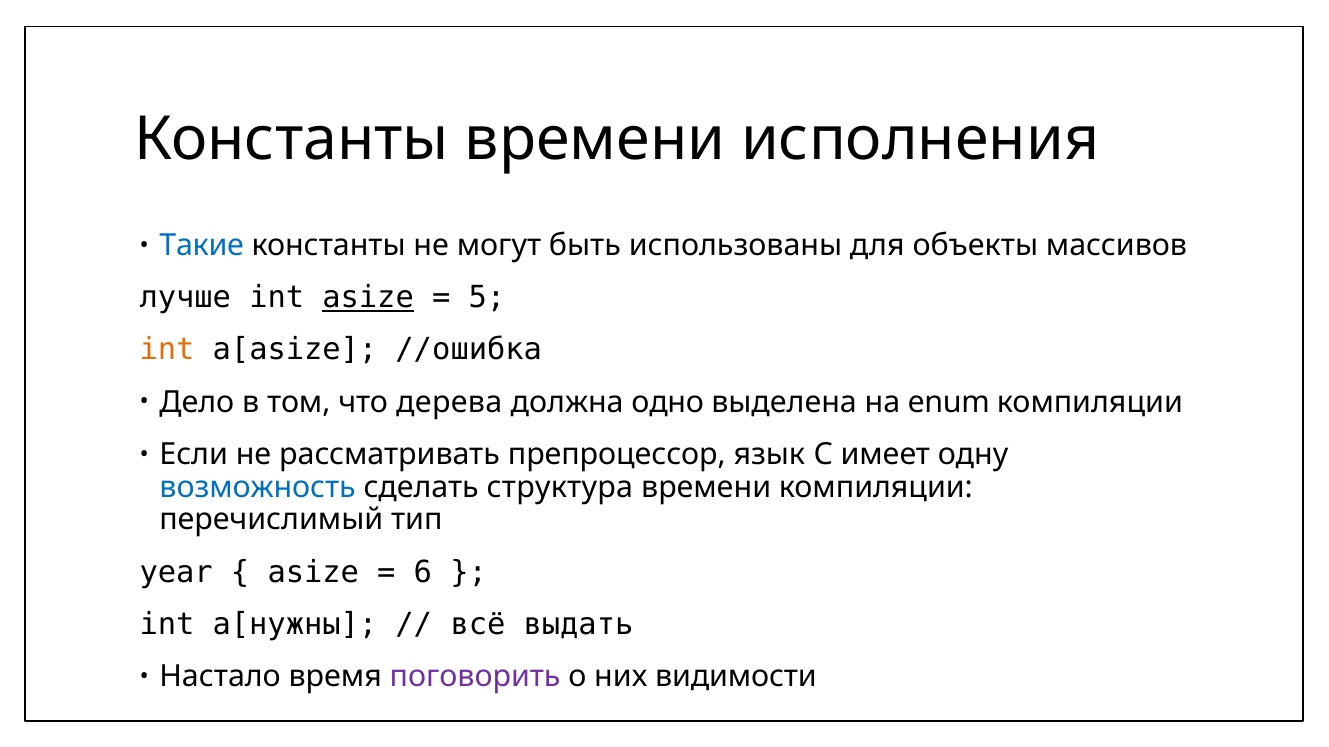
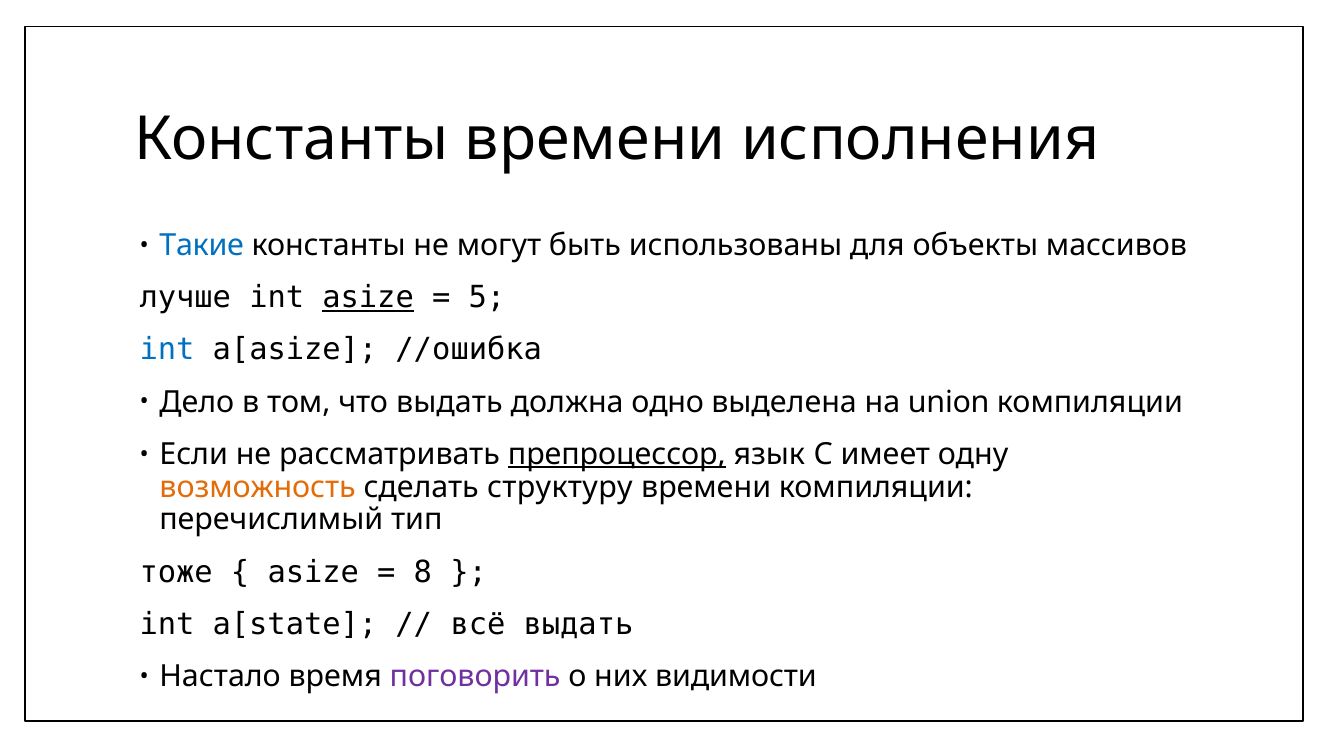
int colour: orange -> blue (167, 350)
что дерева: дерева -> выдать (449, 402)
enum: enum -> union (949, 402)
препроцессор underline: none -> present (617, 455)
возможность colour: blue -> orange (258, 487)
структура: структура -> структуру (560, 487)
year: year -> тоже (176, 573)
6: 6 -> 8 (423, 573)
a[нужны: a[нужны -> a[state (295, 625)
